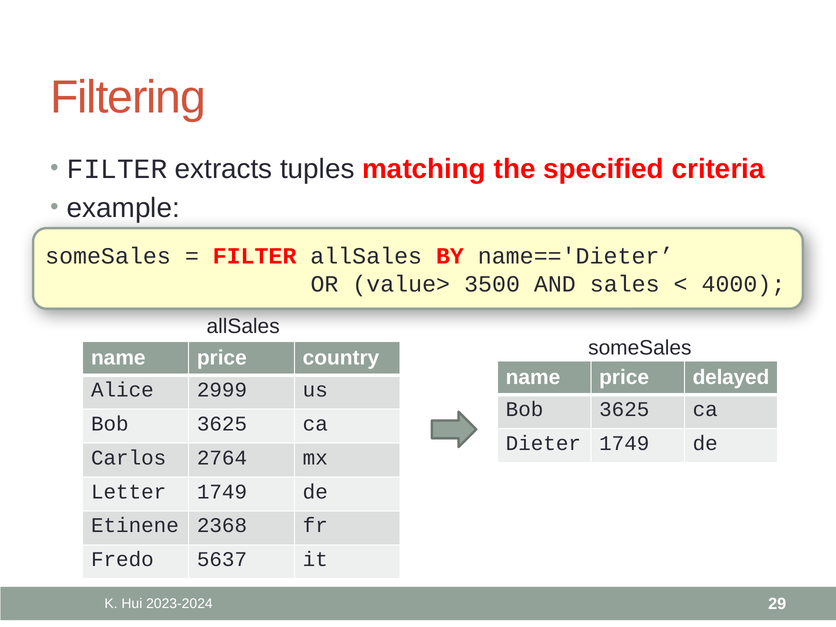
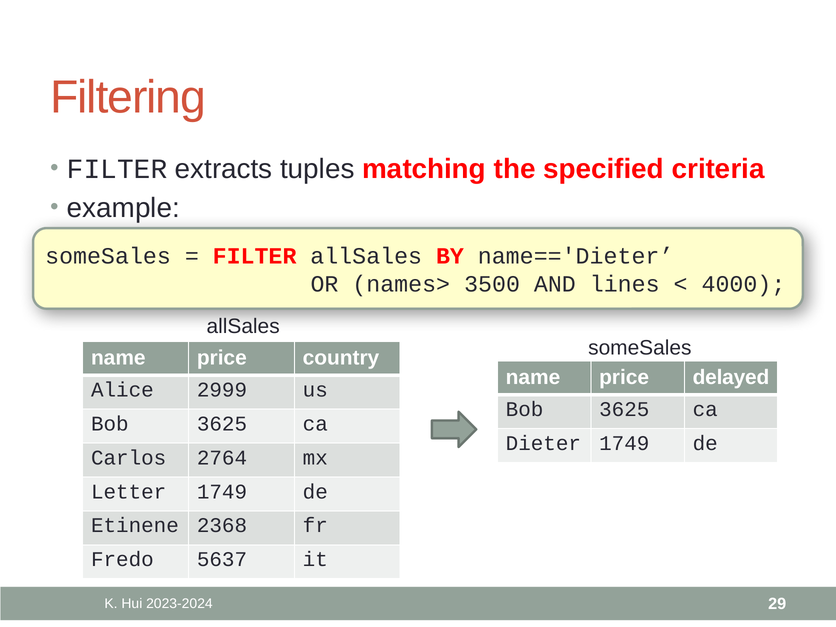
value>: value> -> names> (401, 284)
sales: sales -> lines (625, 284)
